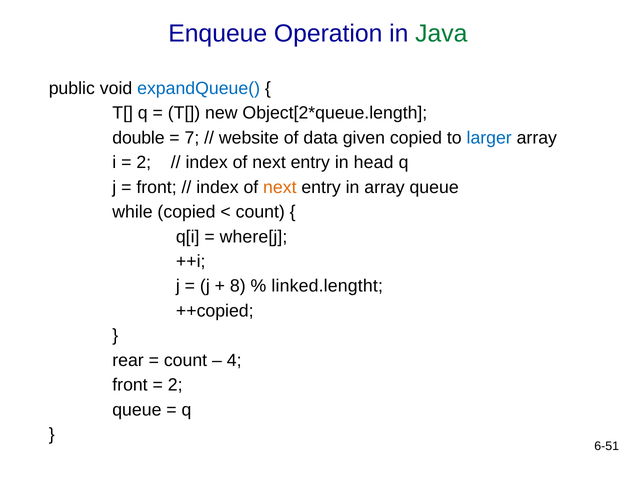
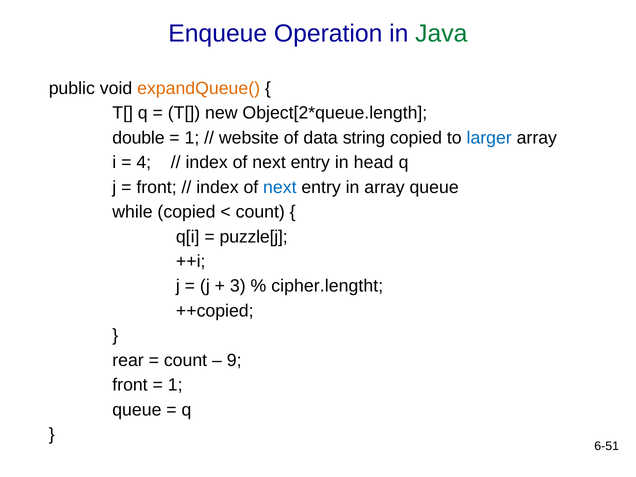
expandQueue( colour: blue -> orange (199, 88)
7: 7 -> 1 (192, 138)
given: given -> string (364, 138)
2: 2 -> 4 (144, 162)
next colour: orange -> blue (280, 187)
where[j: where[j -> puzzle[j (254, 237)
8: 8 -> 3 (238, 286)
linked.lengtht: linked.lengtht -> cipher.lengtht (327, 286)
4: 4 -> 9 (234, 360)
2: 2 -> 1 (175, 385)
